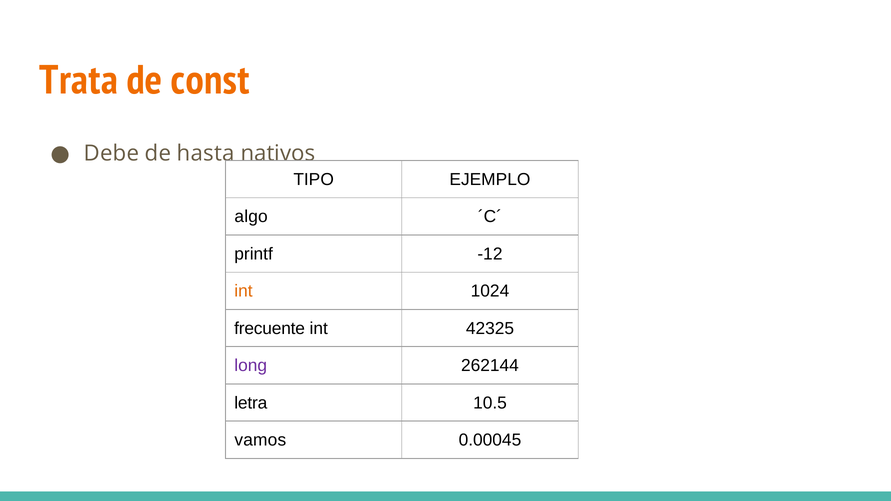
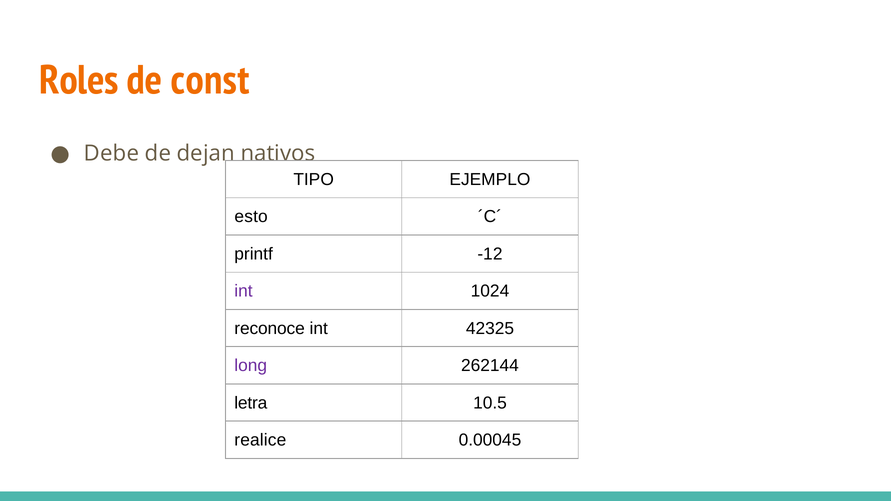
Trata: Trata -> Roles (79, 80)
hasta: hasta -> dejan (206, 153)
algo: algo -> esto (251, 217)
int colour: orange -> purple (244, 291)
frecuente: frecuente -> reconoce (270, 328)
vamos: vamos -> realice (260, 440)
